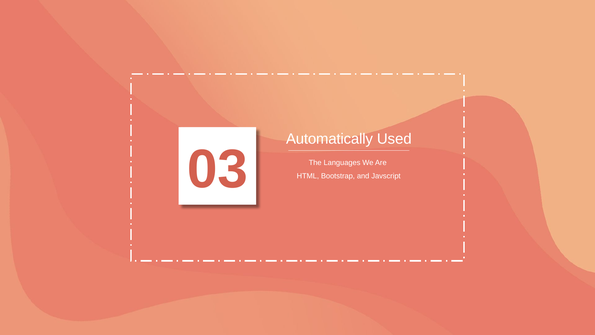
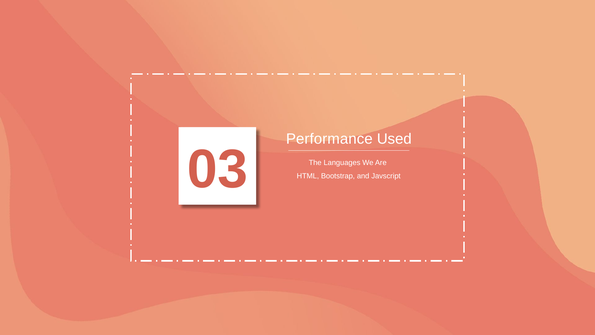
Automatically: Automatically -> Performance (329, 139)
